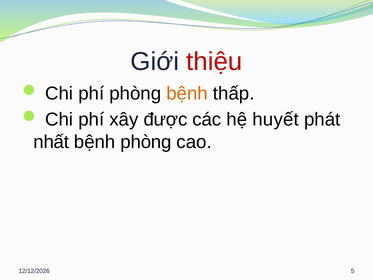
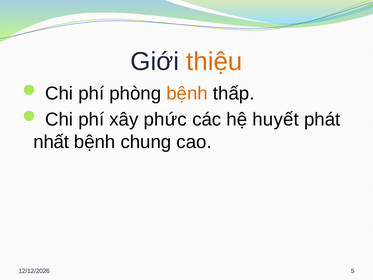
thiệu colour: red -> orange (214, 62)
được: được -> phức (165, 119)
bệnh phòng: phòng -> chung (146, 142)
